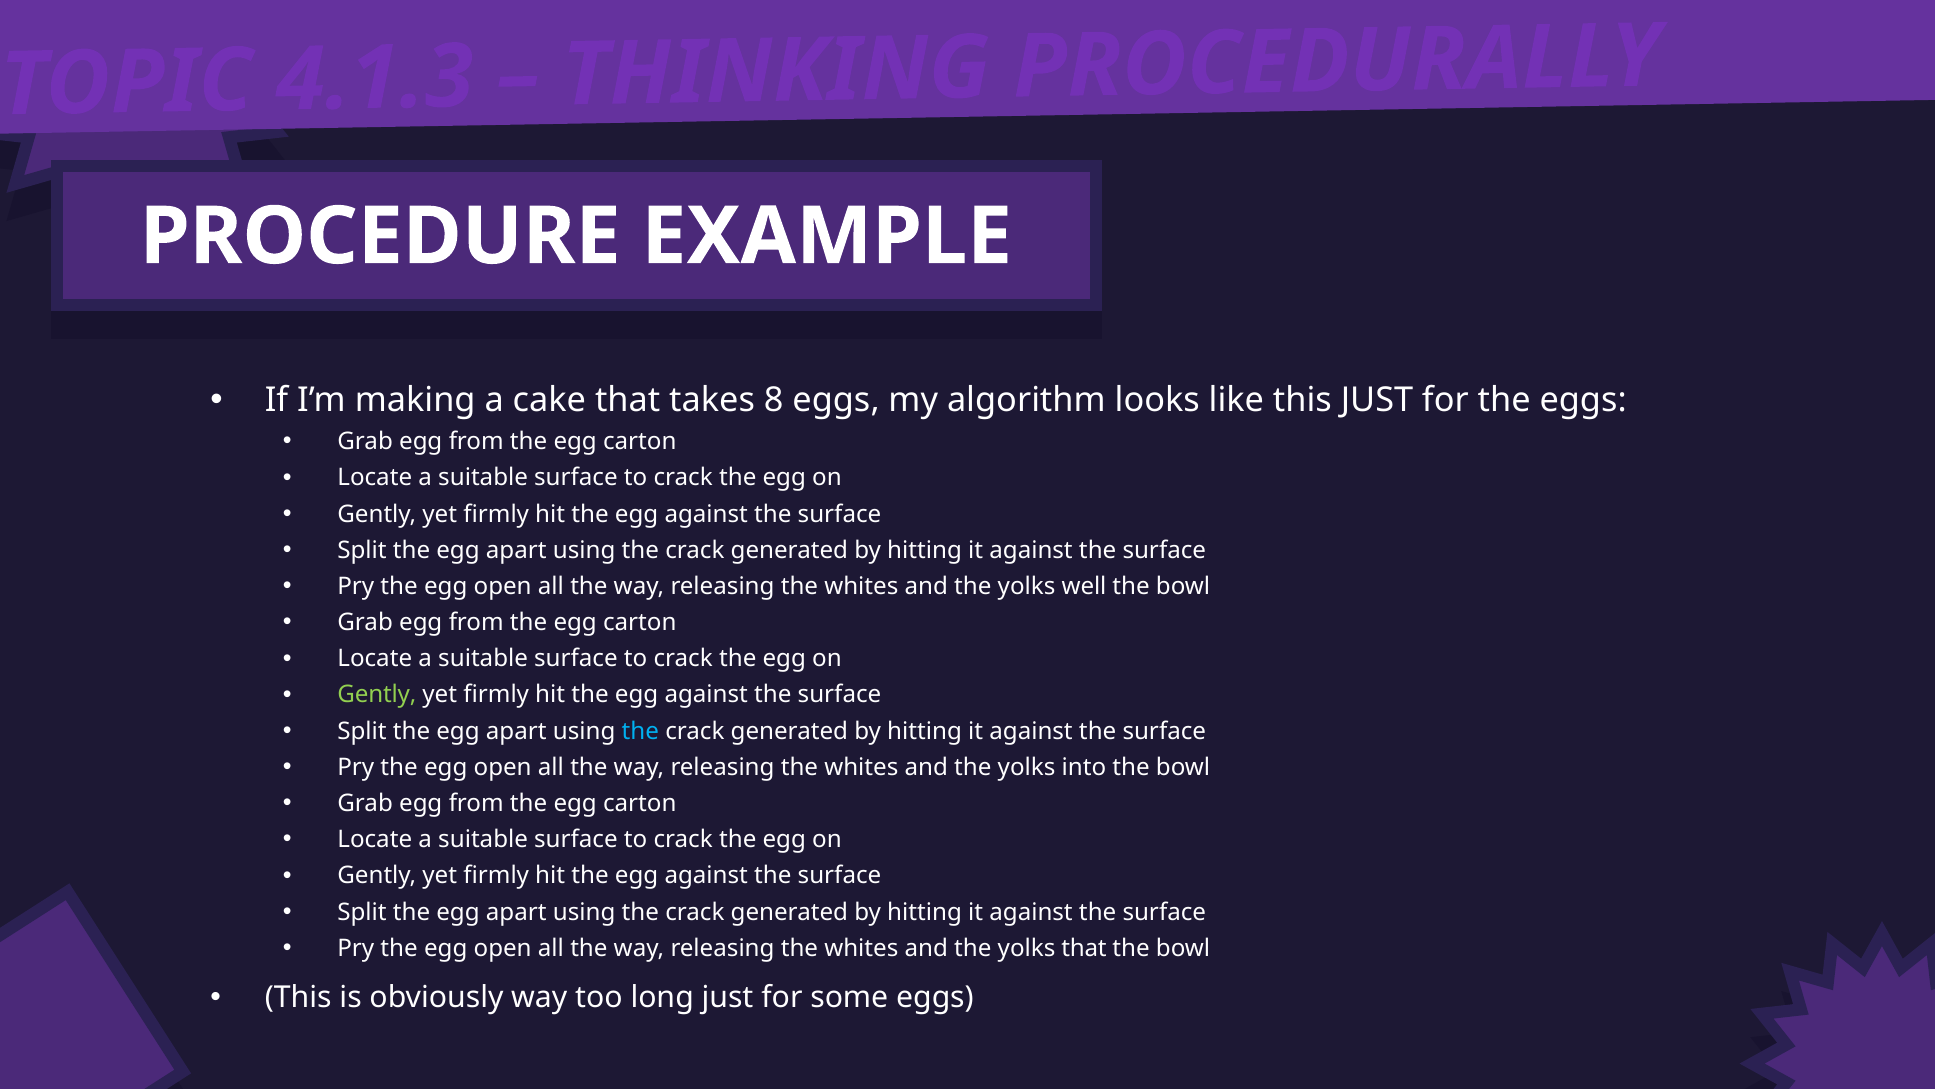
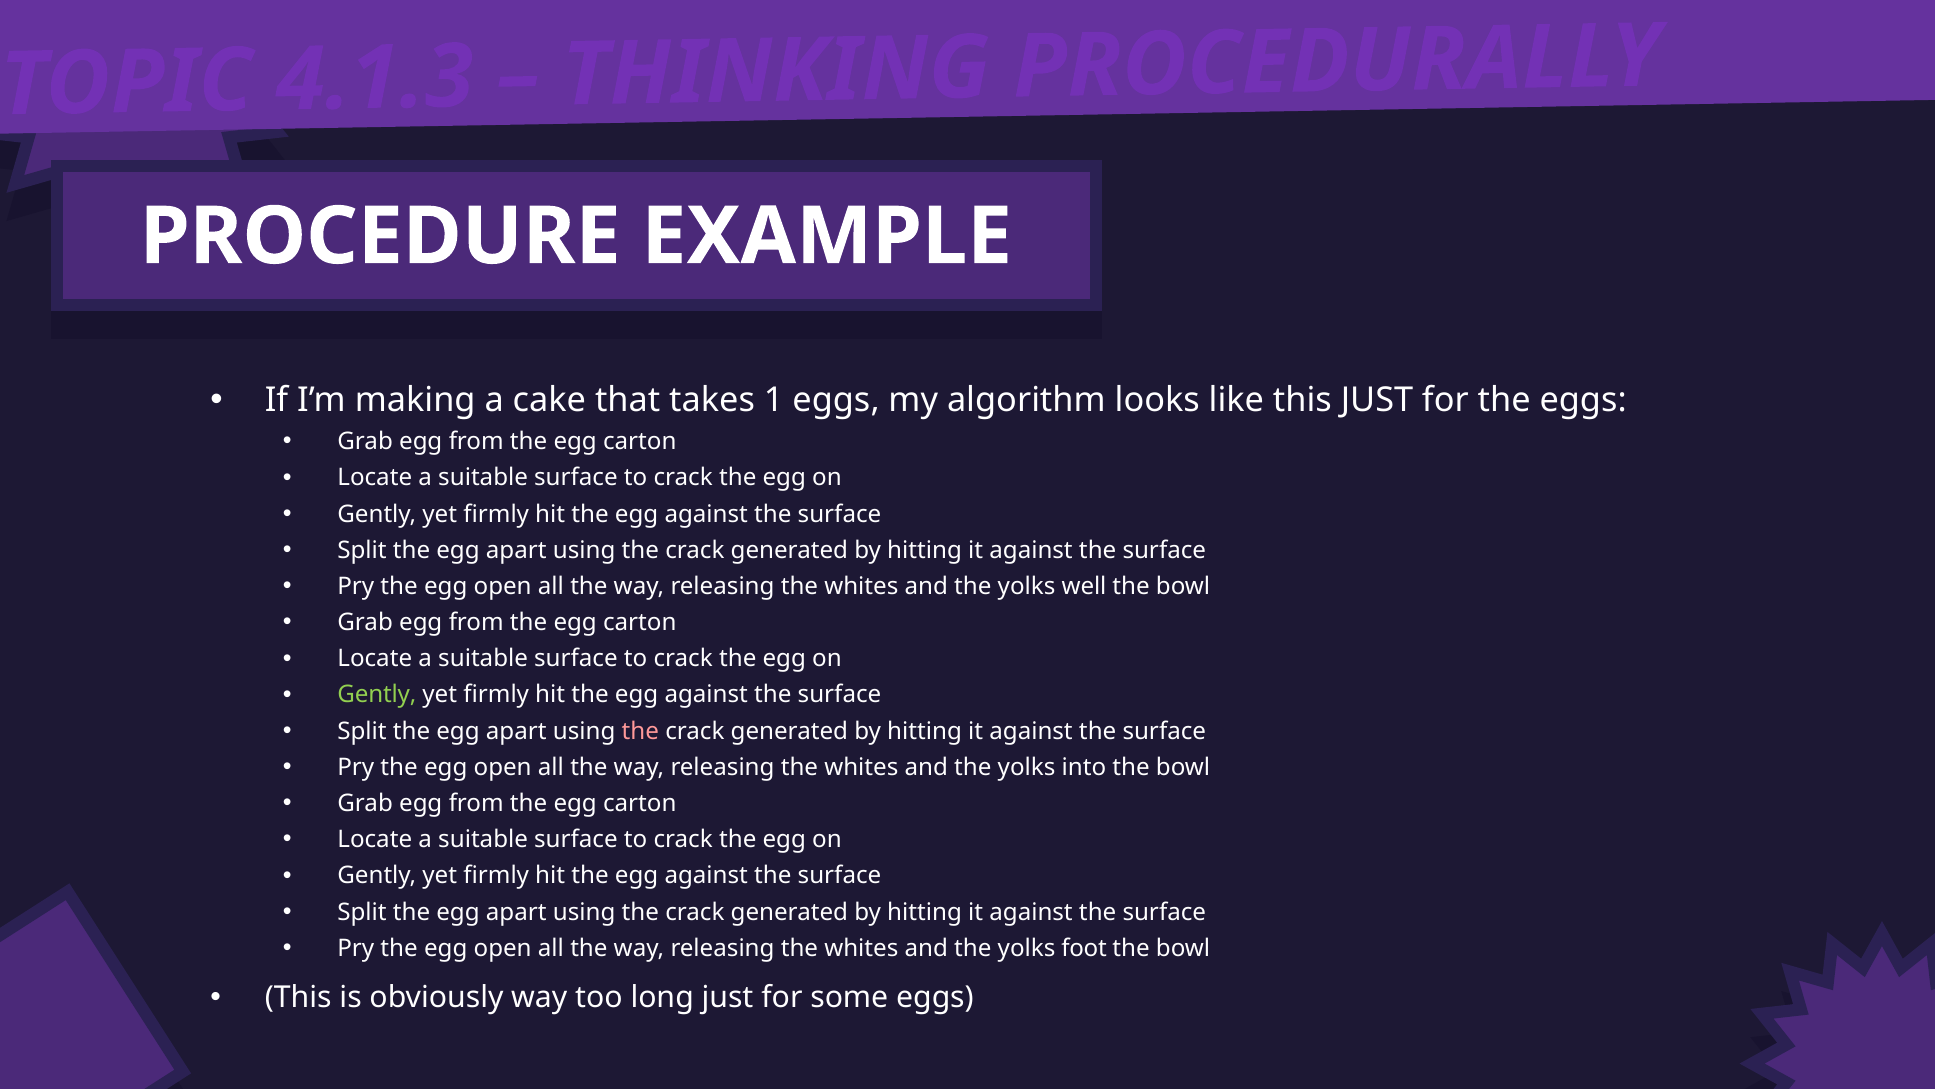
8: 8 -> 1 (774, 400)
the colour: light blue -> pink (640, 731)
yolks that: that -> foot (1084, 948)
